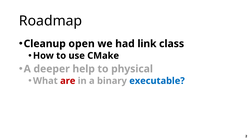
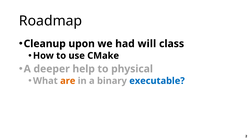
open: open -> upon (82, 44)
link: link -> will (147, 44)
are colour: red -> orange (68, 81)
